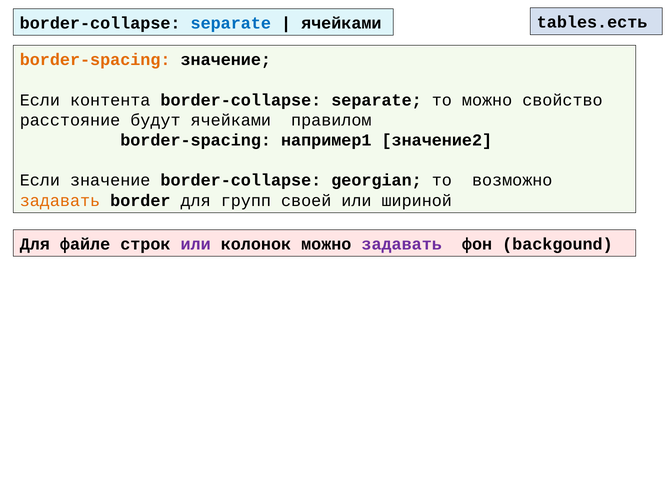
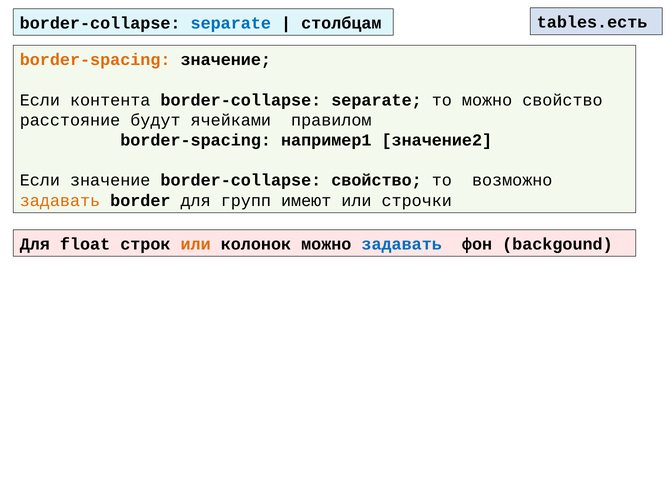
ячейками: ячейками -> столбцам (341, 23)
georgian: georgian -> свойство (377, 180)
своей: своей -> имеют (306, 200)
шириной: шириной -> строчки (417, 200)
файле: файле -> float (85, 244)
или colour: purple -> orange (196, 244)
задавать colour: purple -> blue (402, 244)
